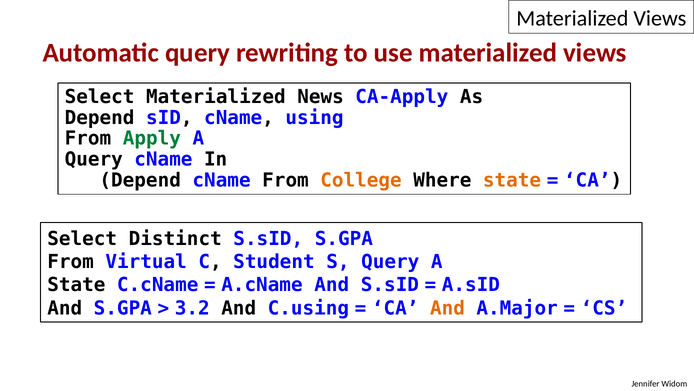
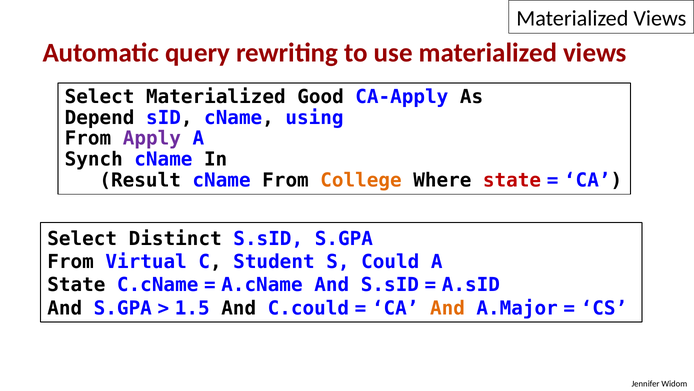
News: News -> Good (321, 97)
Apply colour: green -> purple (152, 138)
Query: Query -> Synch (94, 159)
Depend: Depend -> Result (140, 180)
state colour: orange -> red (512, 180)
S Query: Query -> Could (390, 261)
3.2: 3.2 -> 1.5 (192, 308)
C.using: C.using -> C.could (308, 308)
